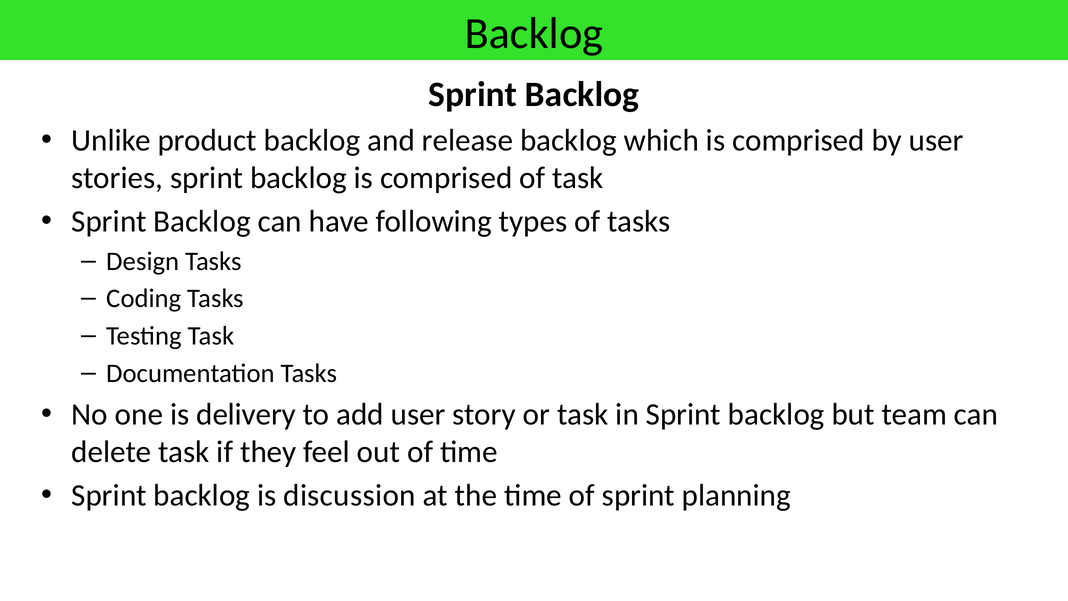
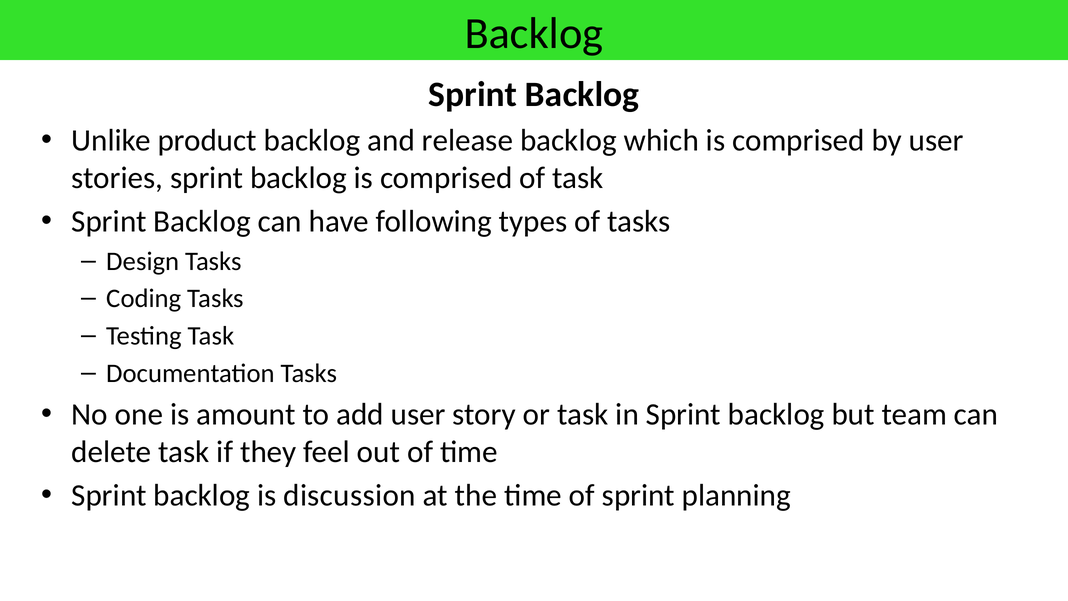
delivery: delivery -> amount (246, 414)
